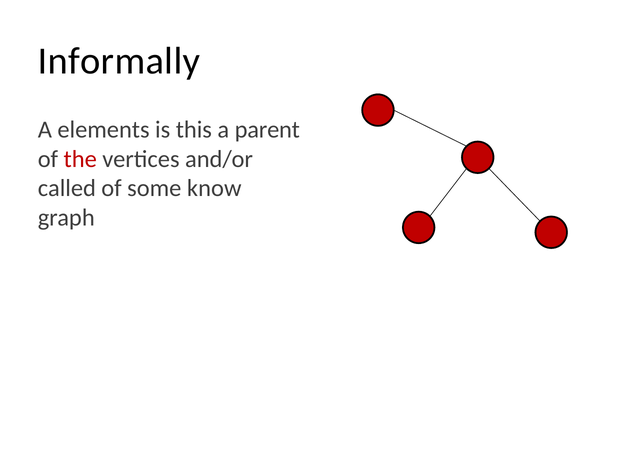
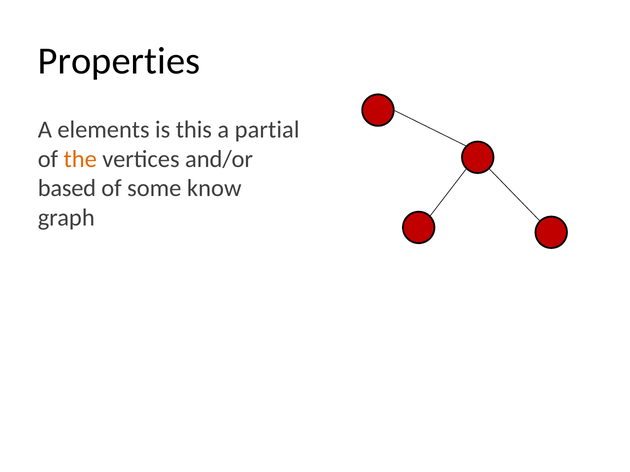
Informally: Informally -> Properties (119, 61)
parent: parent -> partial (267, 130)
the colour: red -> orange (80, 159)
called: called -> based (67, 188)
